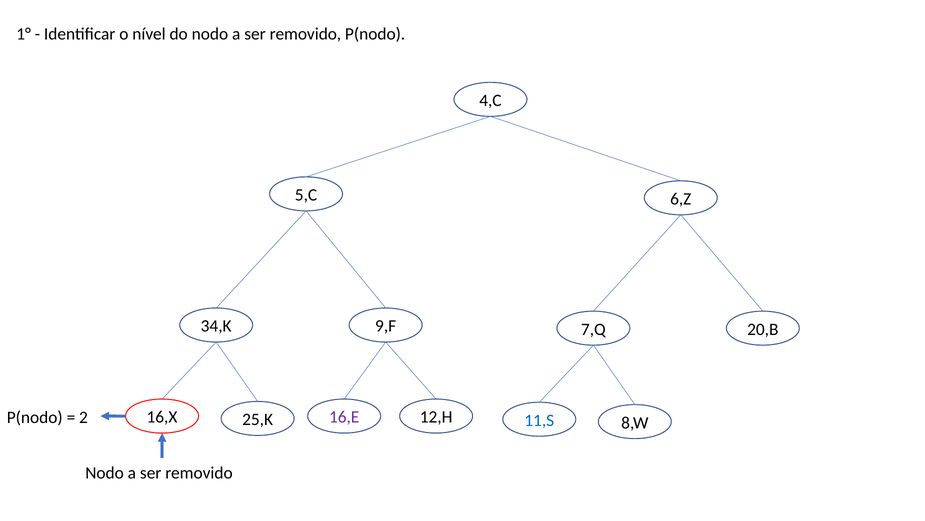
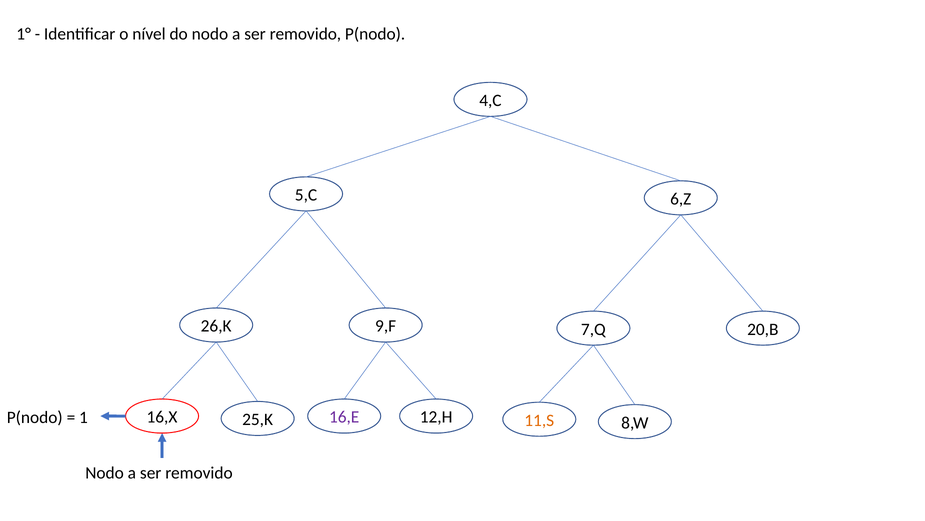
34,K: 34,K -> 26,K (216, 326)
2: 2 -> 1 (83, 417)
11,S colour: blue -> orange (539, 420)
